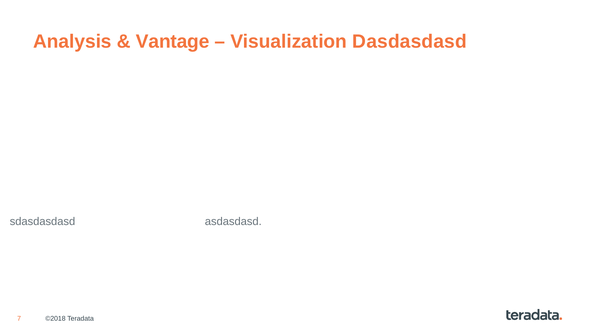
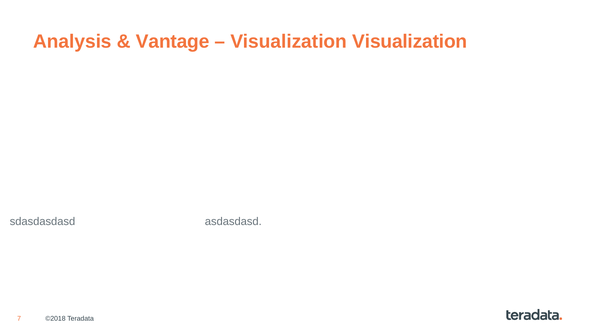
Visualization Dasdasdasd: Dasdasdasd -> Visualization (410, 41)
